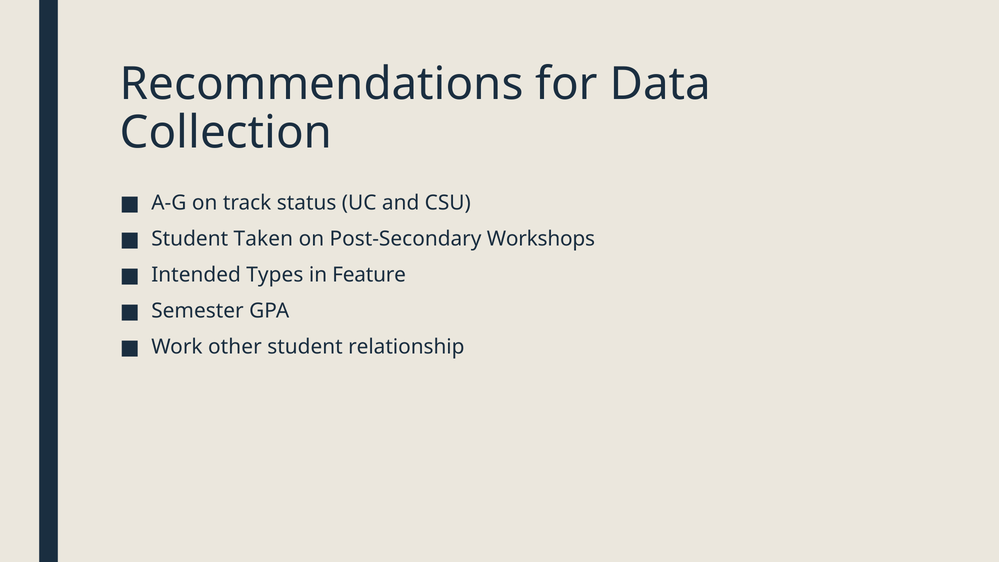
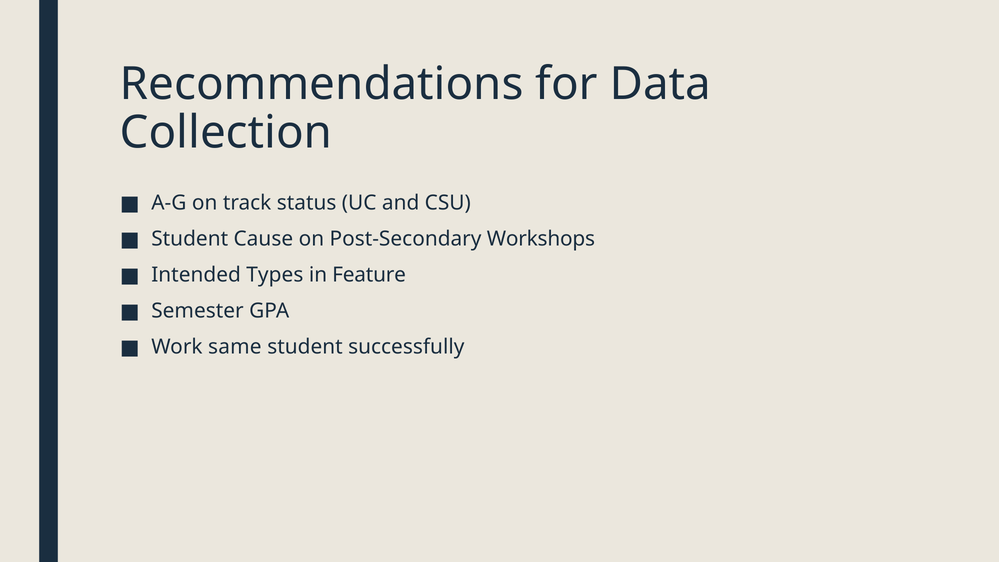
Taken: Taken -> Cause (263, 239)
other: other -> same (235, 347)
relationship: relationship -> successfully (406, 347)
